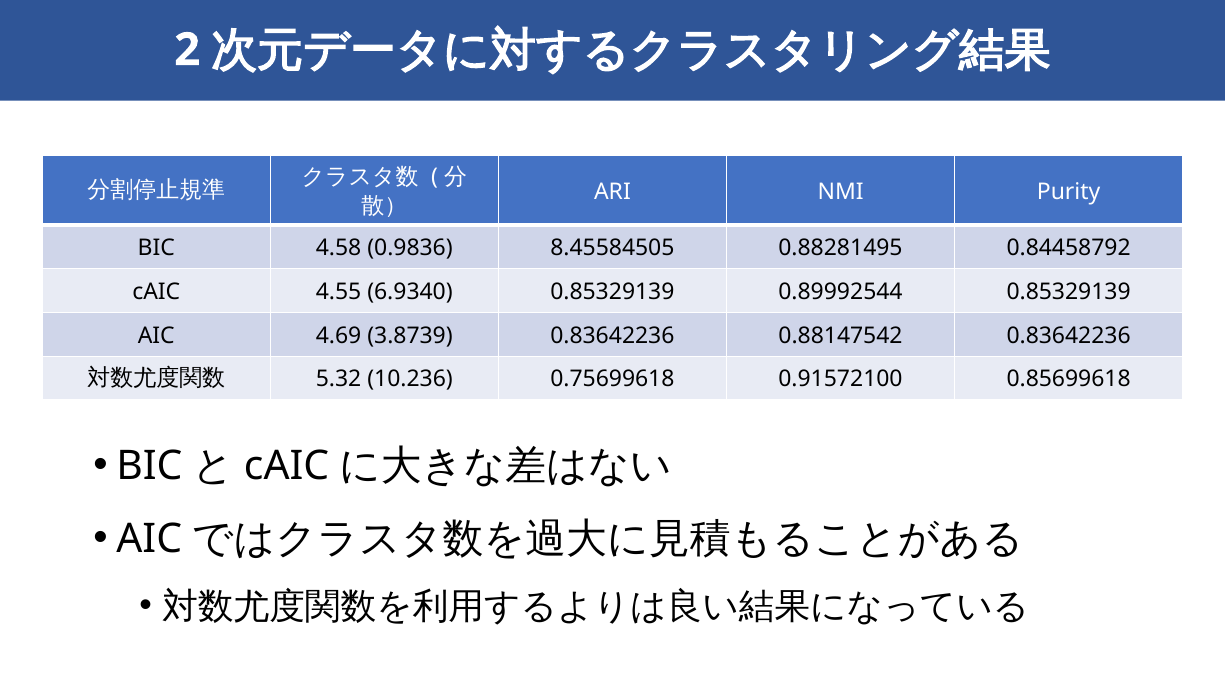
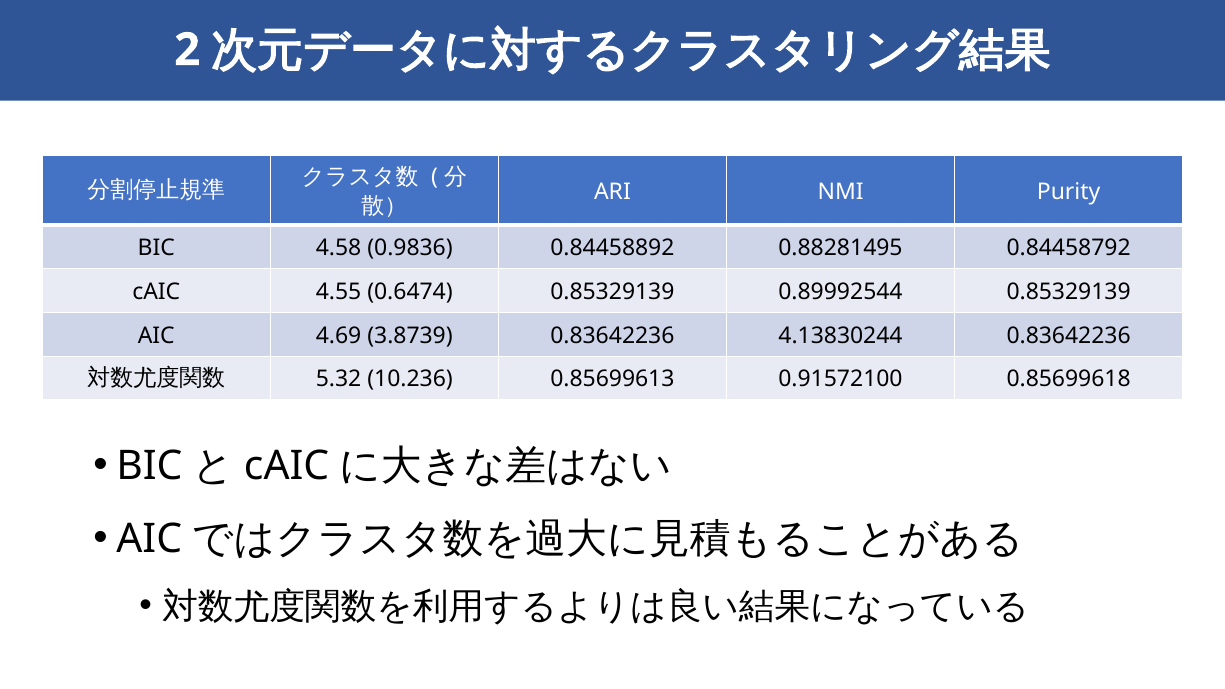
8.45584505: 8.45584505 -> 0.84458892 (612, 248)
6.9340: 6.9340 -> 0.6474 (410, 292)
0.88147542: 0.88147542 -> 4.13830244 (841, 336)
0.75699618: 0.75699618 -> 0.85699613 (612, 379)
